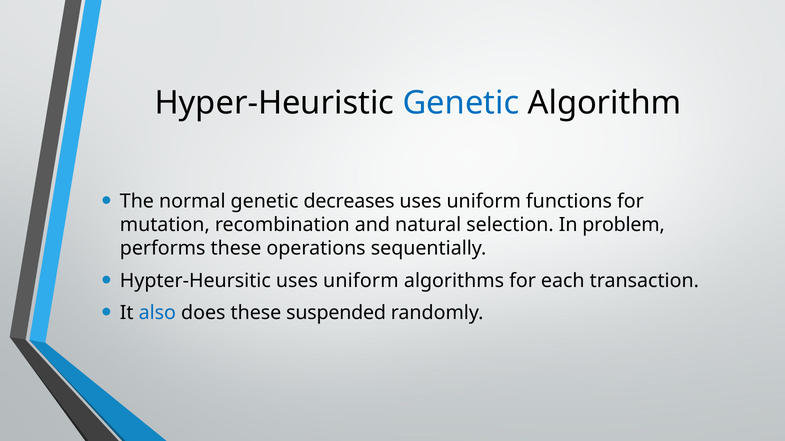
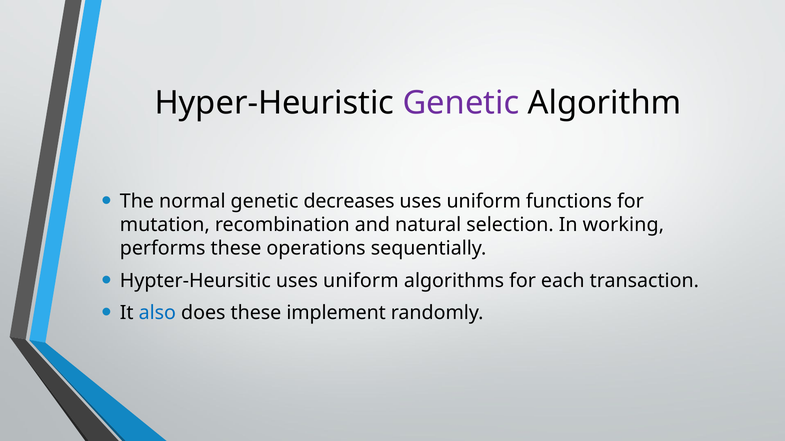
Genetic colour: blue -> purple (461, 103)
problem: problem -> working (623, 225)
suspended: suspended -> implement (336, 313)
